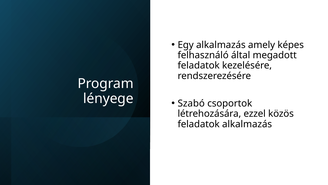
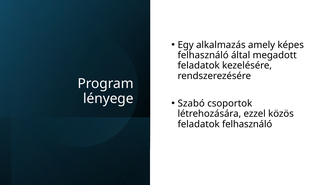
feladatok alkalmazás: alkalmazás -> felhasználó (247, 124)
